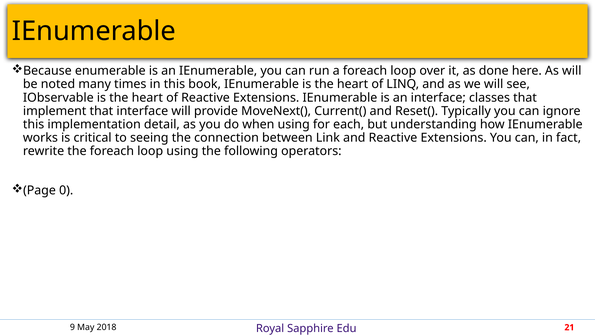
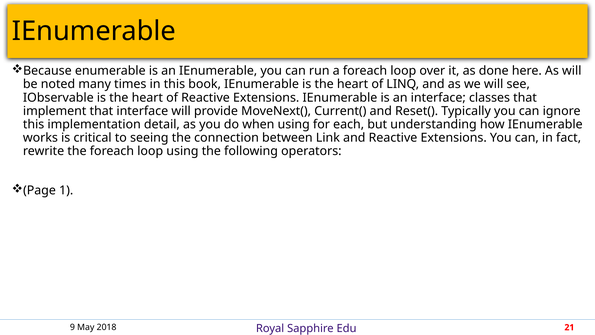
0: 0 -> 1 (66, 190)
